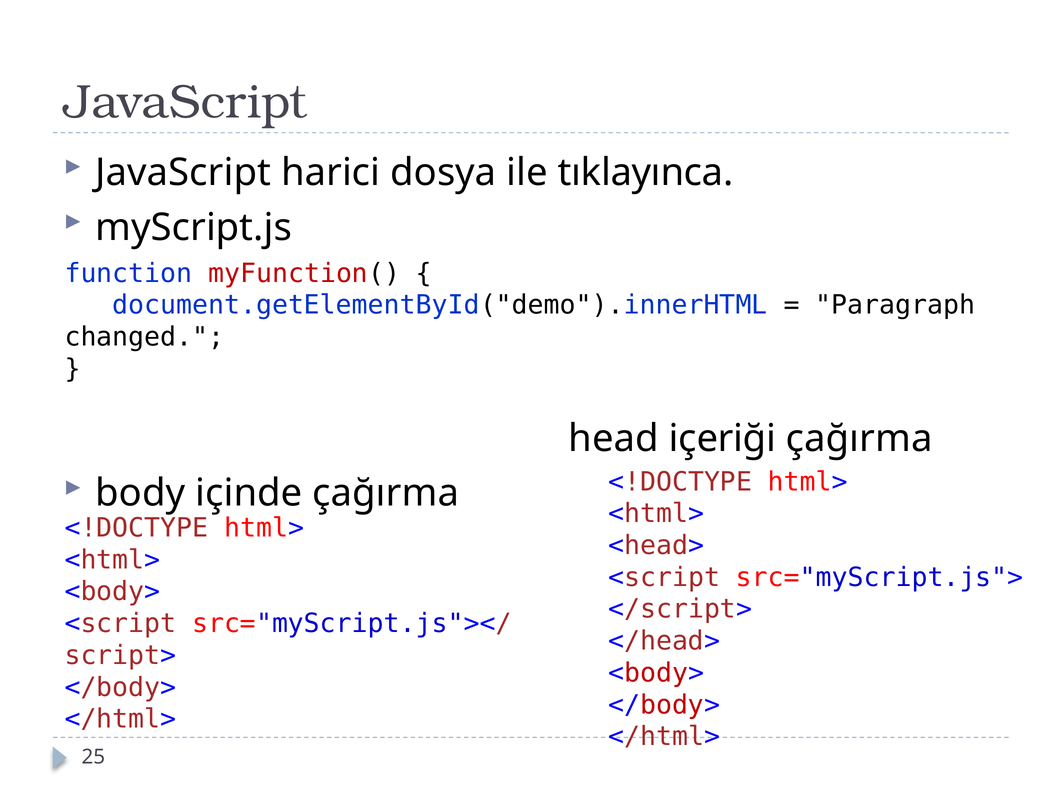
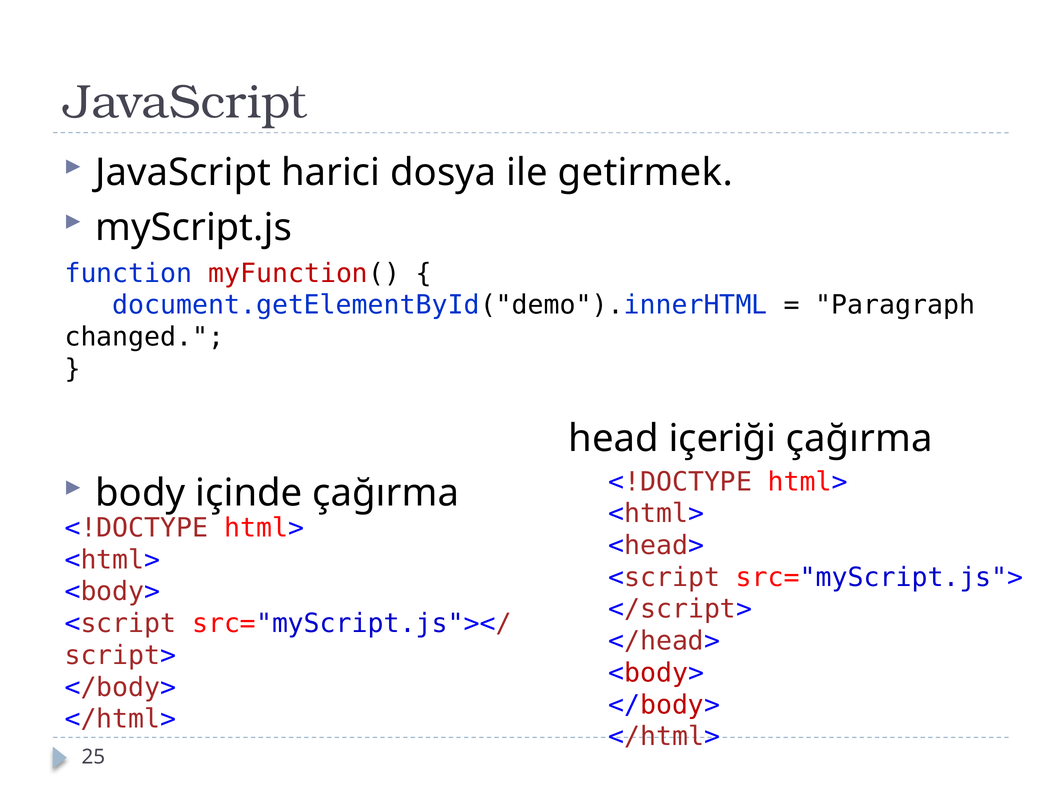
tıklayınca: tıklayınca -> getirmek (645, 173)
